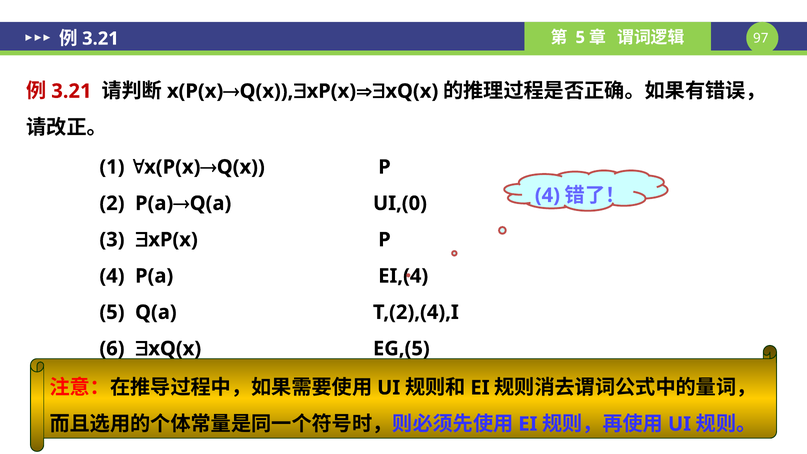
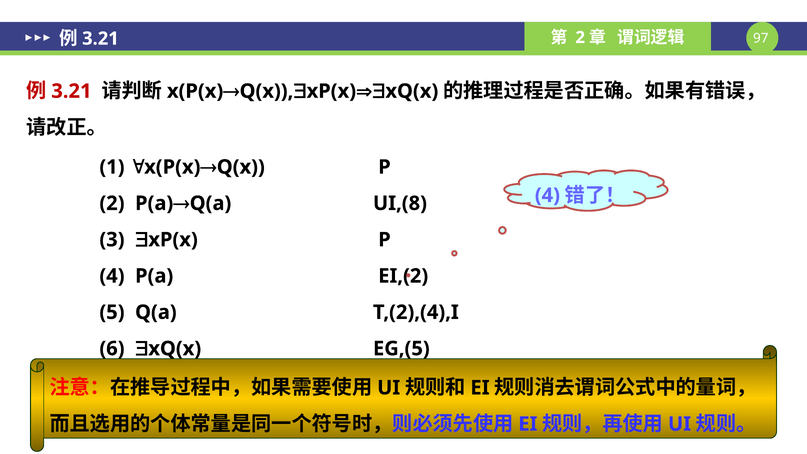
5: 5 -> 2 (580, 37)
UI,(0: UI,(0 -> UI,(8 (400, 203)
EI,(4: EI,(4 -> EI,(2 (403, 276)
